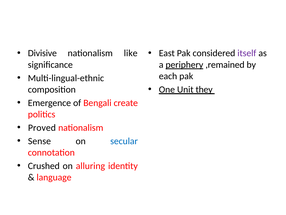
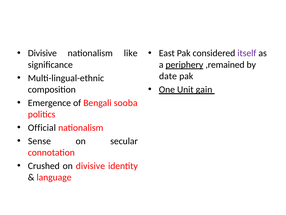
each: each -> date (168, 76)
they: they -> gain (204, 89)
create: create -> sooba (126, 103)
Proved: Proved -> Official (42, 127)
secular colour: blue -> black (124, 141)
on alluring: alluring -> divisive (90, 166)
